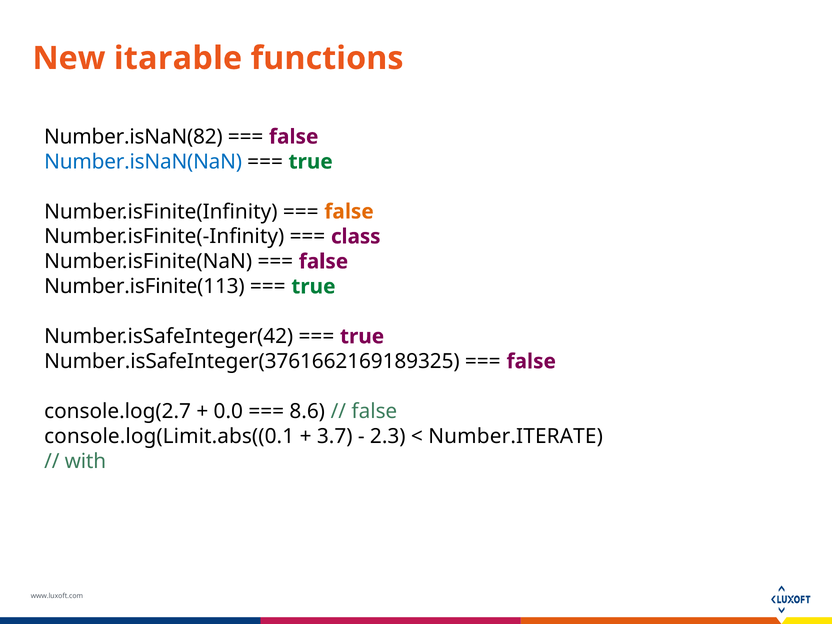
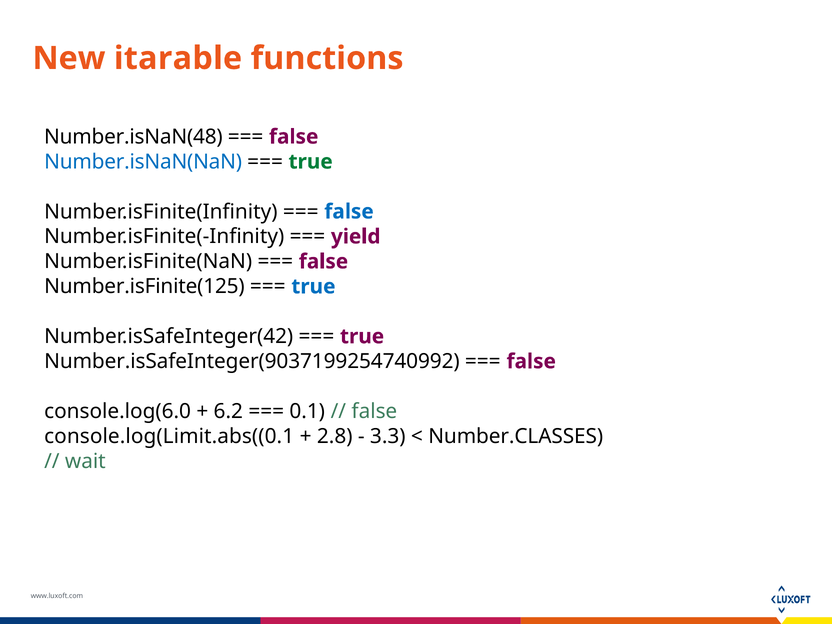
Number.isNaN(82: Number.isNaN(82 -> Number.isNaN(48 (133, 137)
false colour: orange -> blue (349, 212)
class: class -> yield (356, 237)
Number.isFinite(113: Number.isFinite(113 -> Number.isFinite(125 (144, 287)
true colour: green -> blue (313, 287)
Number.isSafeInteger(3761662169189325: Number.isSafeInteger(3761662169189325 -> Number.isSafeInteger(9037199254740992 (252, 361)
console.log(2.7: console.log(2.7 -> console.log(6.0 (118, 411)
0.0: 0.0 -> 6.2 (228, 411)
8.6: 8.6 -> 0.1 (307, 411)
3.7: 3.7 -> 2.8 (335, 436)
2.3: 2.3 -> 3.3 (388, 436)
Number.ITERATE: Number.ITERATE -> Number.CLASSES (516, 436)
with: with -> wait (85, 461)
